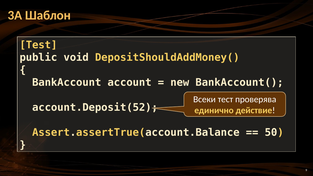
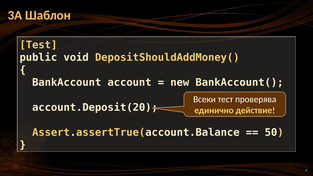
account.Deposit(52: account.Deposit(52 -> account.Deposit(20 (95, 108)
